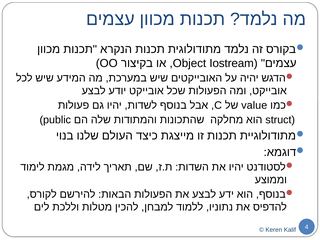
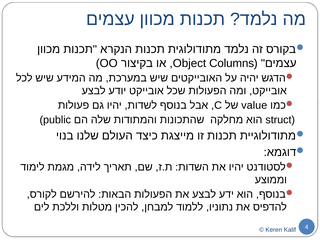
Iostream: Iostream -> Columns (232, 63)
